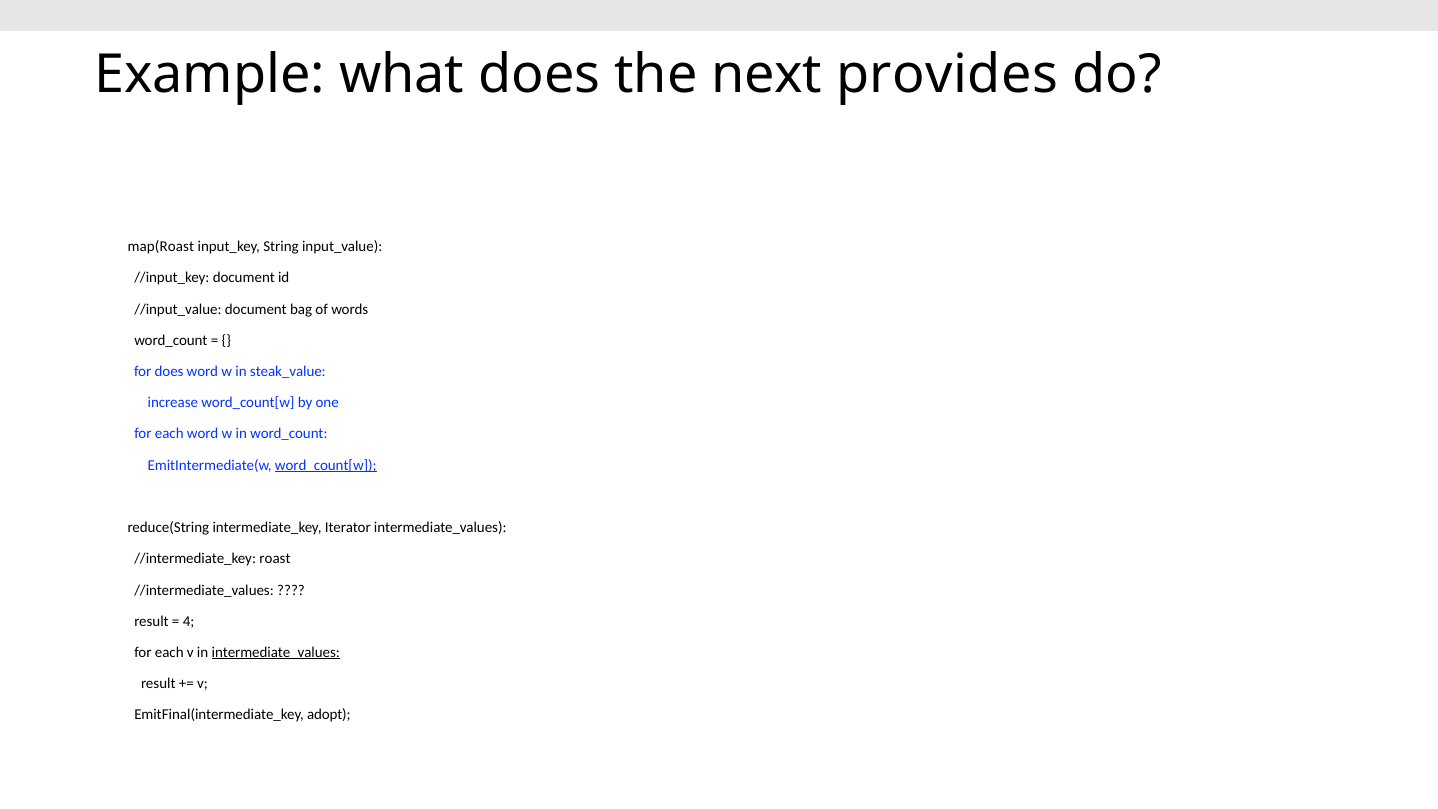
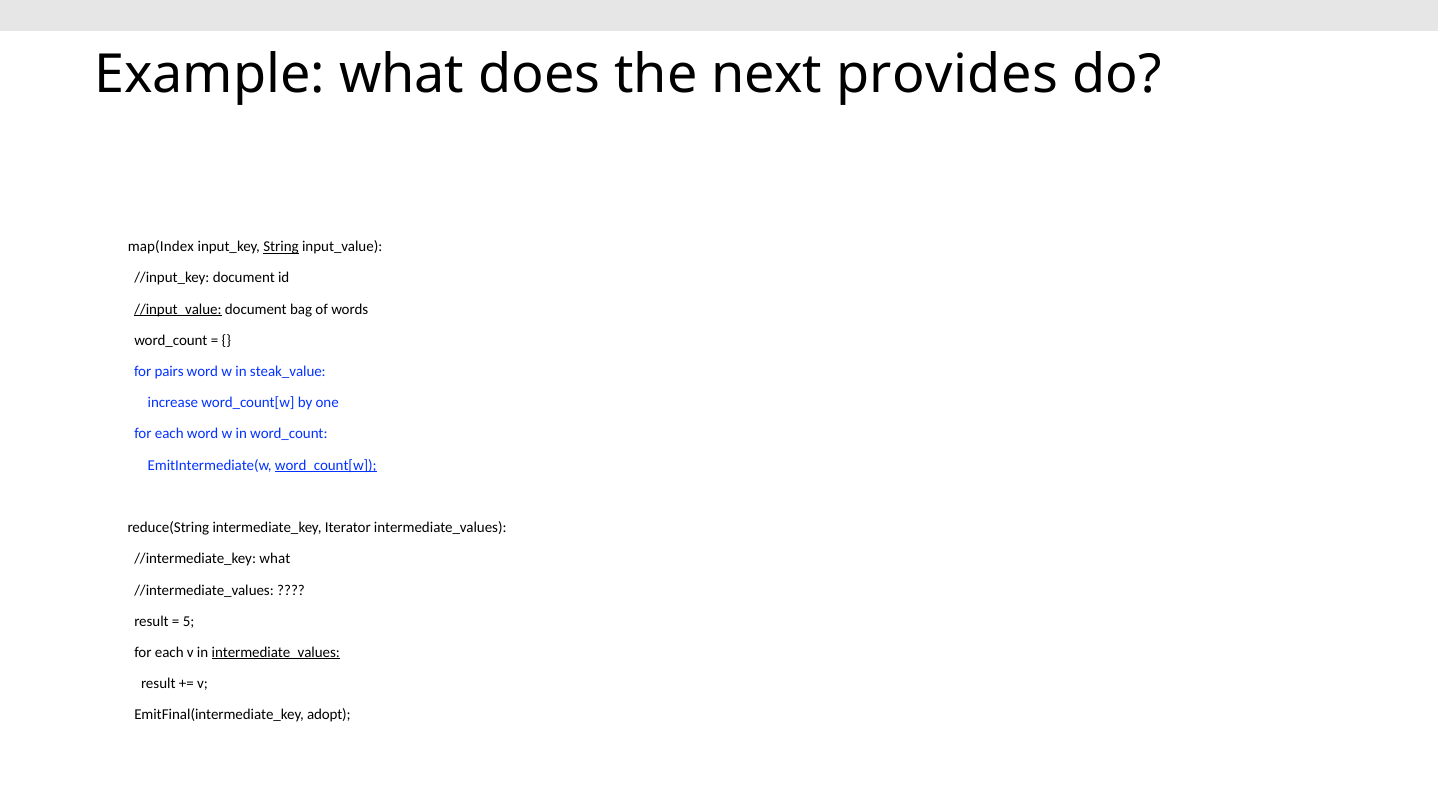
map(Roast: map(Roast -> map(Index (161, 247)
String underline: none -> present (281, 247)
//input_value underline: none -> present (178, 309)
for does: does -> pairs (169, 372)
//intermediate_key roast: roast -> what (275, 559)
4: 4 -> 5 (189, 621)
